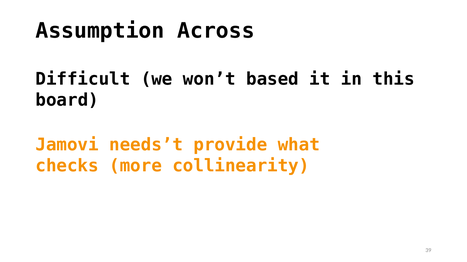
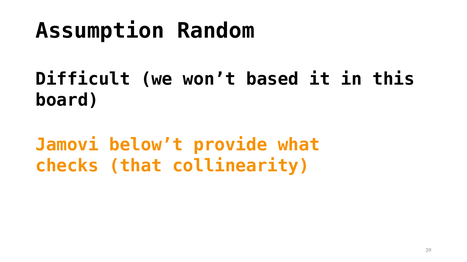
Across: Across -> Random (216, 31)
needs’t: needs’t -> below’t (146, 145)
more: more -> that (136, 166)
